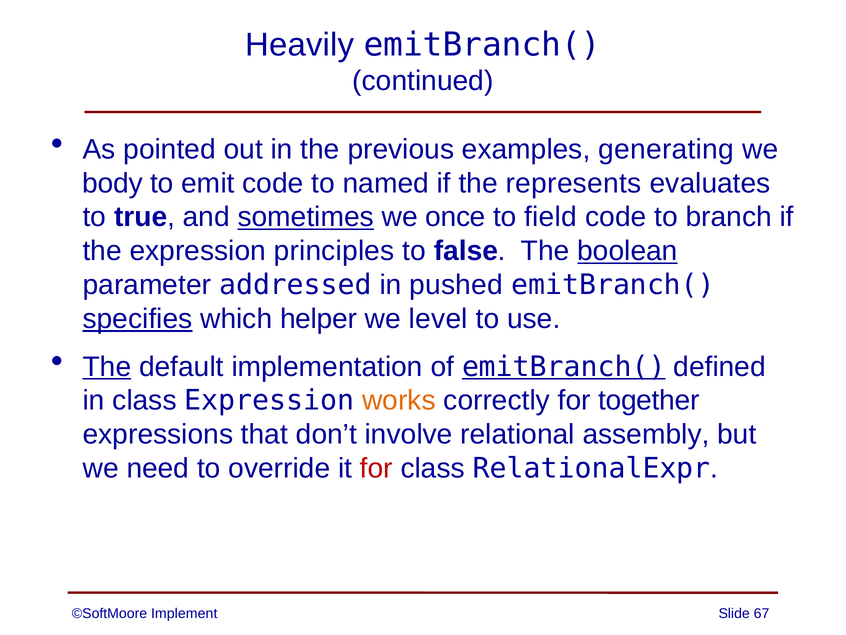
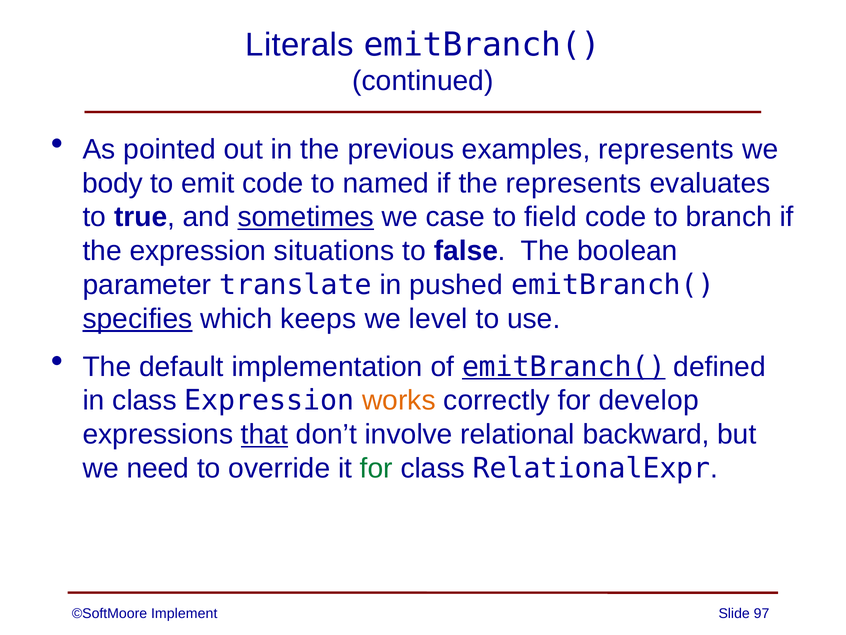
Heavily: Heavily -> Literals (300, 45)
examples generating: generating -> represents (666, 149)
once: once -> case (455, 217)
principles: principles -> situations (334, 251)
boolean underline: present -> none (627, 251)
addressed: addressed -> translate (295, 285)
helper: helper -> keeps (318, 319)
The underline: present -> none (107, 366)
together: together -> develop (649, 400)
that underline: none -> present (264, 434)
assembly: assembly -> backward (646, 434)
for colour: red -> green (376, 468)
67: 67 -> 97 (762, 613)
